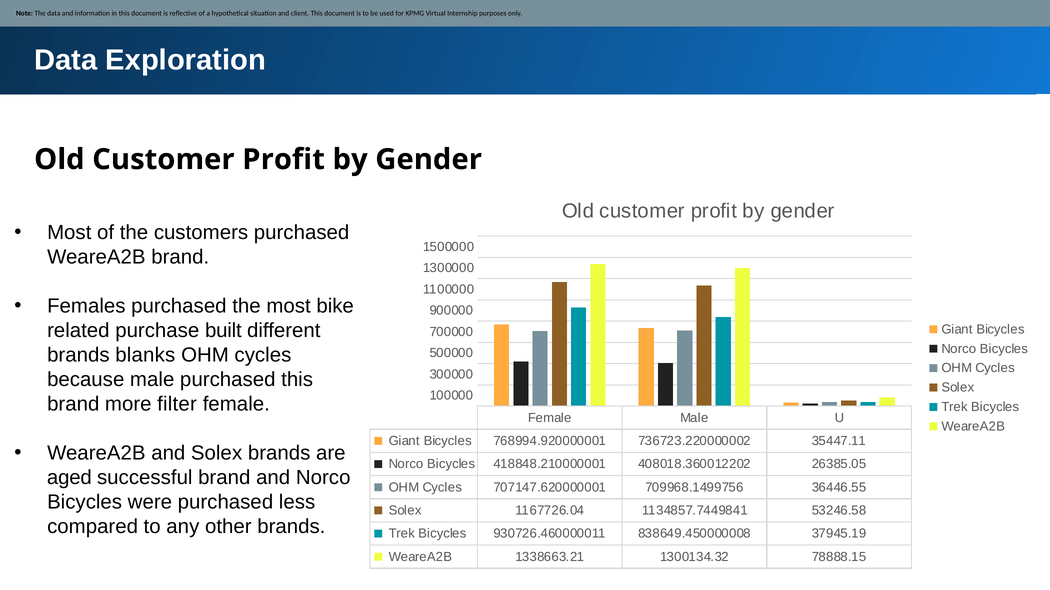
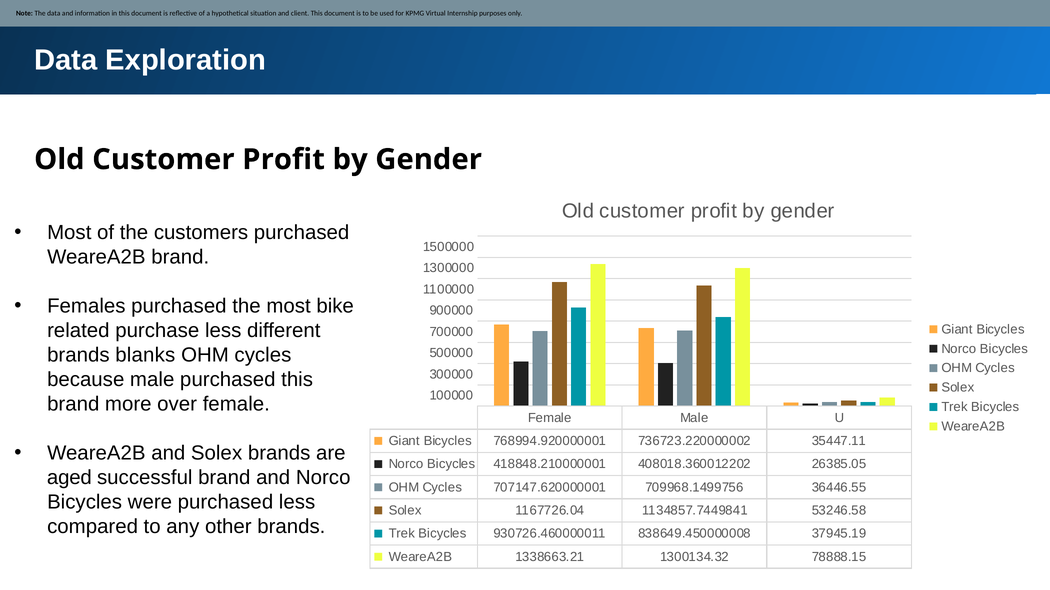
purchase built: built -> less (223, 331)
filter: filter -> over (177, 404)
